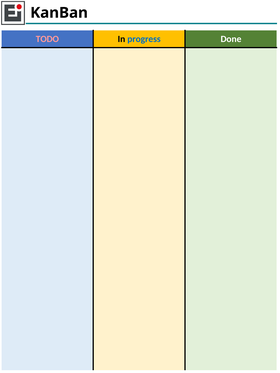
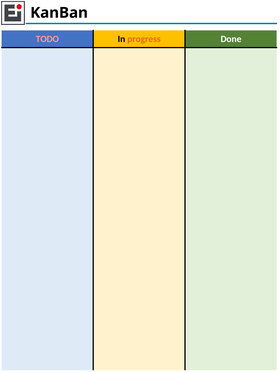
progress colour: blue -> orange (144, 39)
